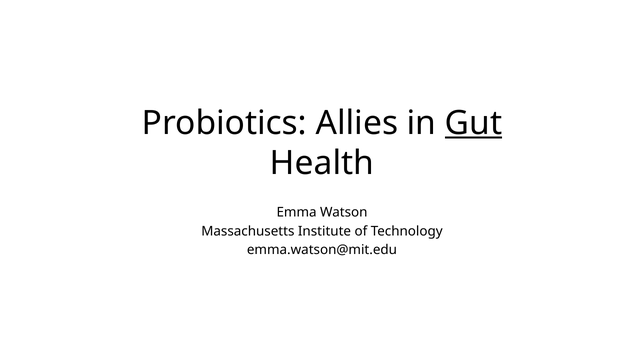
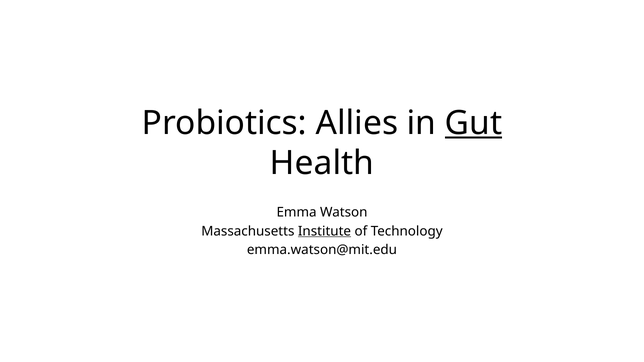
Institute underline: none -> present (324, 231)
